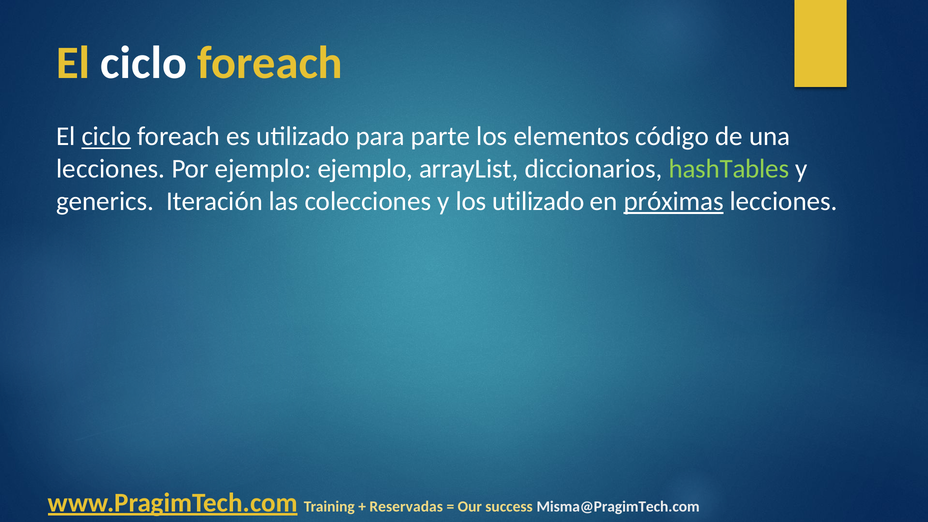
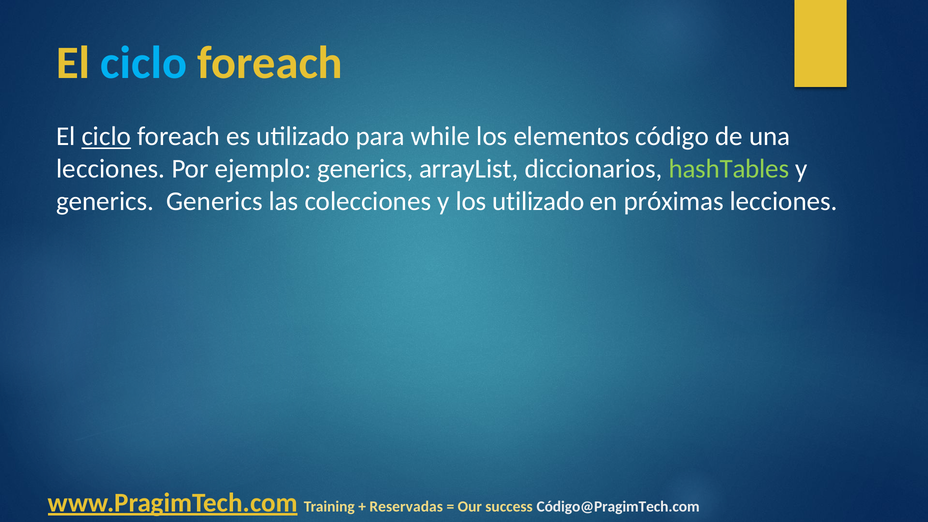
ciclo colour: white -> light blue (144, 63)
parte: parte -> while (440, 136)
ejemplo ejemplo: ejemplo -> generics (365, 169)
generics Iteración: Iteración -> Generics (214, 201)
próximas underline: present -> none (674, 201)
Misma@PragimTech.com: Misma@PragimTech.com -> Código@PragimTech.com (618, 507)
